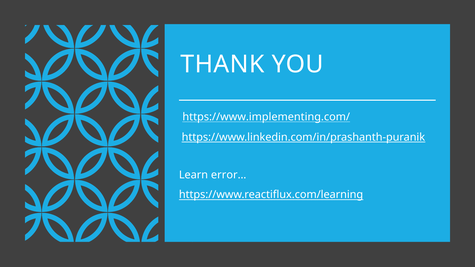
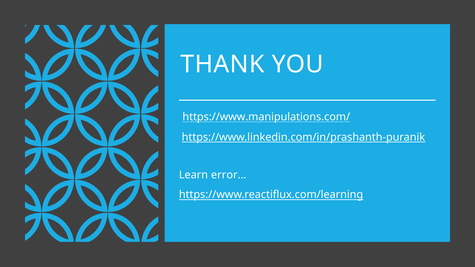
https://www.implementing.com/: https://www.implementing.com/ -> https://www.manipulations.com/ (266, 117)
